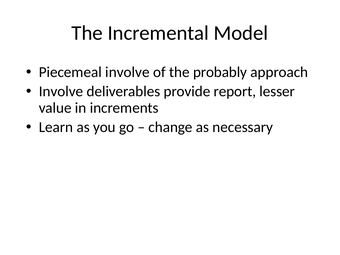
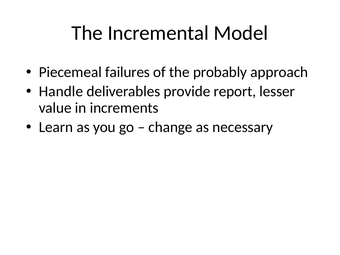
Piecemeal involve: involve -> failures (128, 72)
Involve: Involve -> Handle (61, 91)
